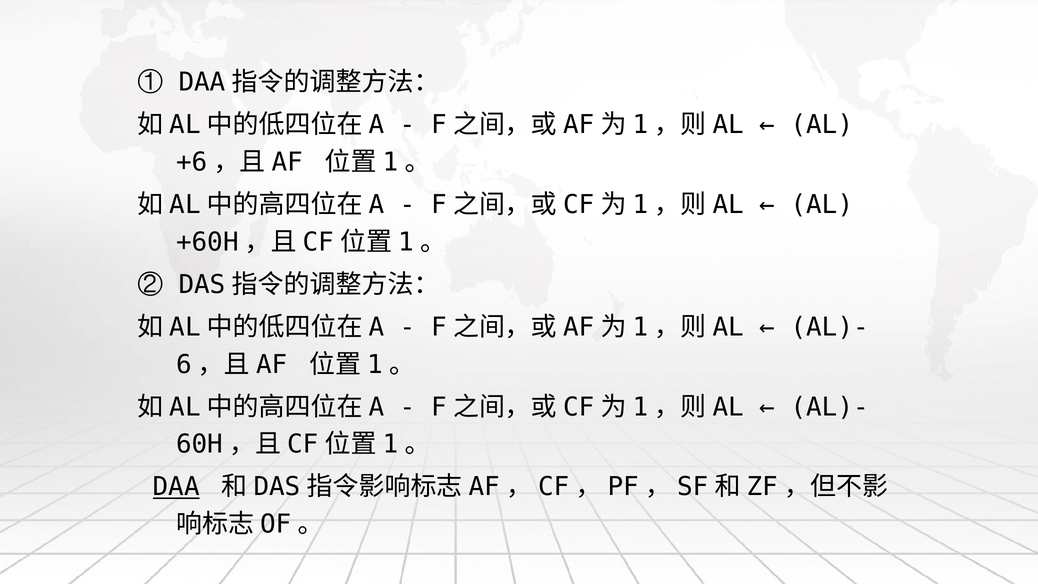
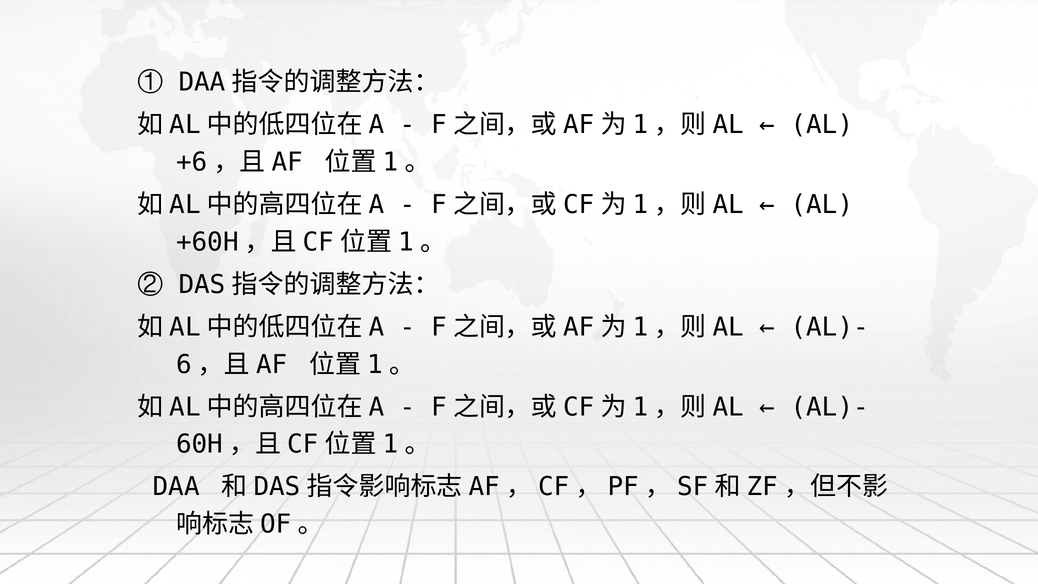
DAA underline: present -> none (176, 487)
